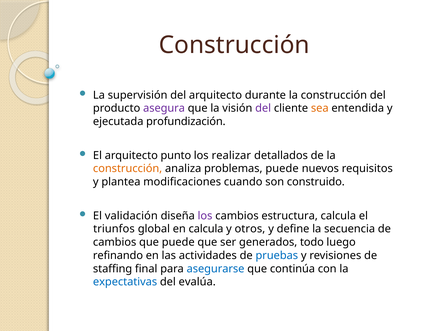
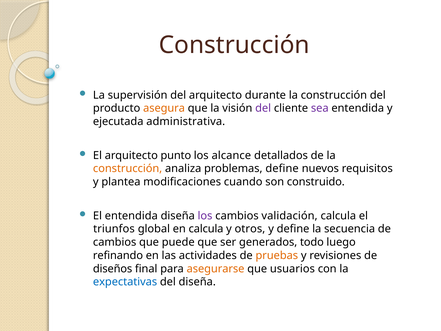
asegura colour: purple -> orange (164, 108)
sea colour: orange -> purple (320, 108)
profundización: profundización -> administrativa (186, 121)
realizar: realizar -> alcance (231, 155)
problemas puede: puede -> define (282, 169)
El validación: validación -> entendida (131, 216)
estructura: estructura -> validación (290, 216)
pruebas colour: blue -> orange (277, 255)
staffing: staffing -> diseños (113, 269)
asegurarse colour: blue -> orange (216, 269)
continúa: continúa -> usuarios (292, 269)
del evalúa: evalúa -> diseña (197, 282)
